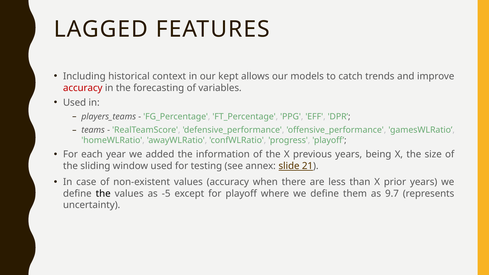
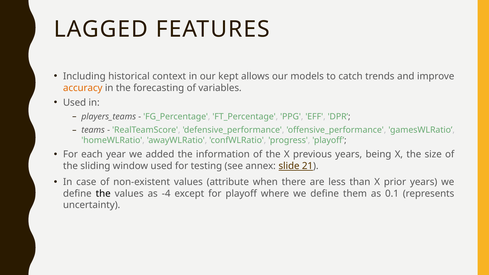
accuracy colour: red -> orange (83, 88)
values accuracy: accuracy -> attribute (228, 182)
-5: -5 -> -4 (166, 194)
9.7: 9.7 -> 0.1 (392, 194)
